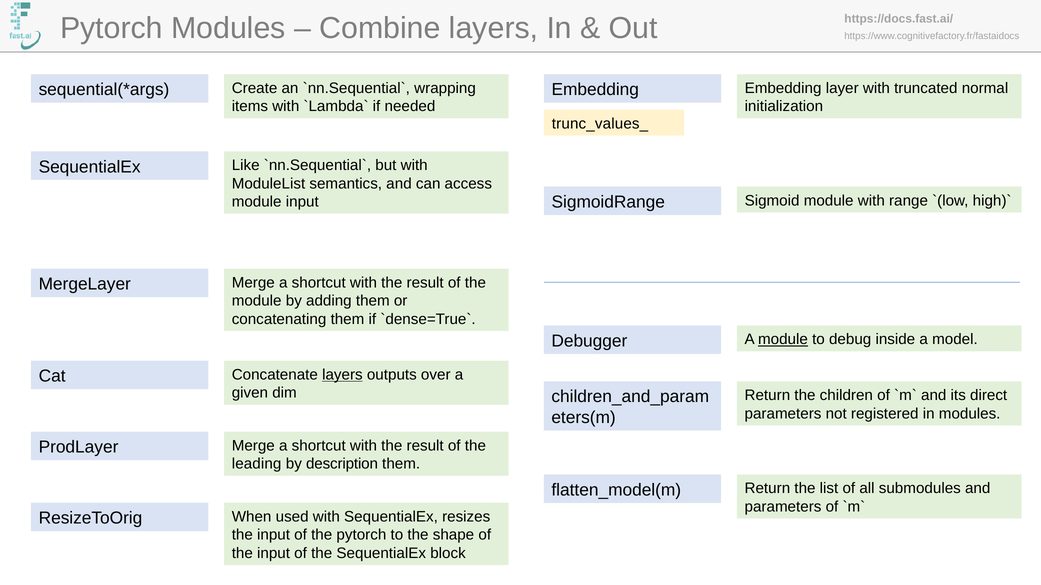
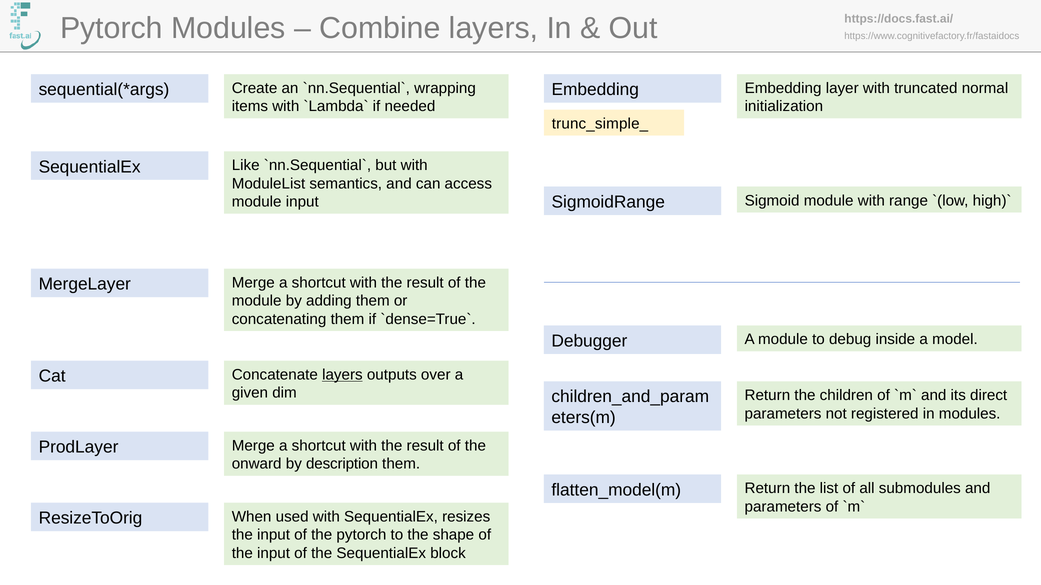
trunc_values_: trunc_values_ -> trunc_simple_ (600, 124)
module underline: present -> none (783, 340)
leading: leading -> onward (257, 464)
